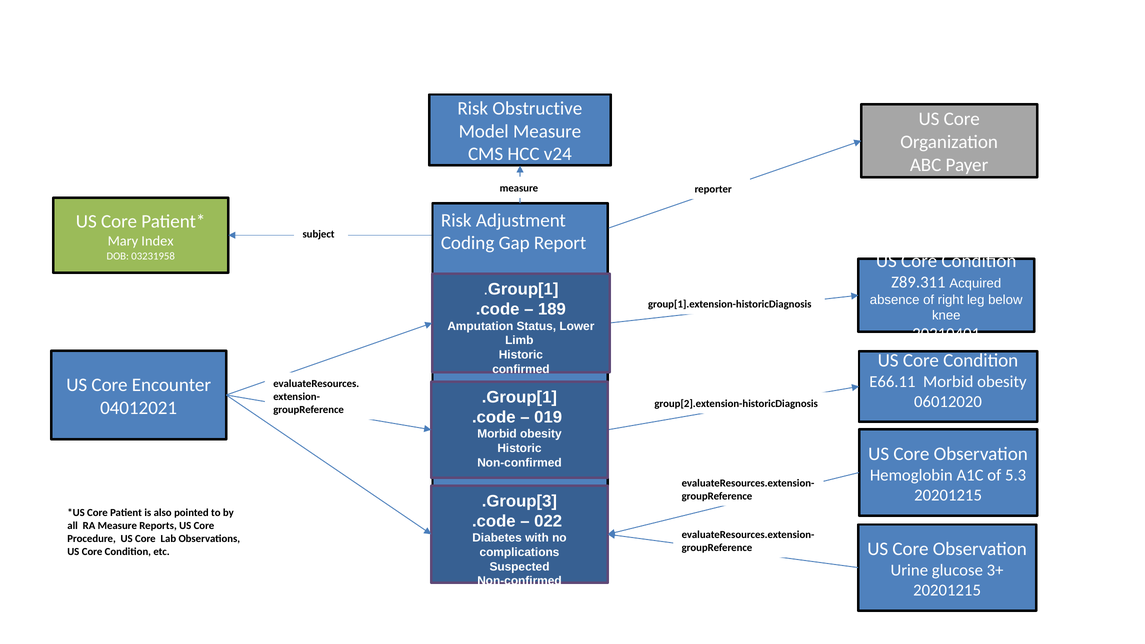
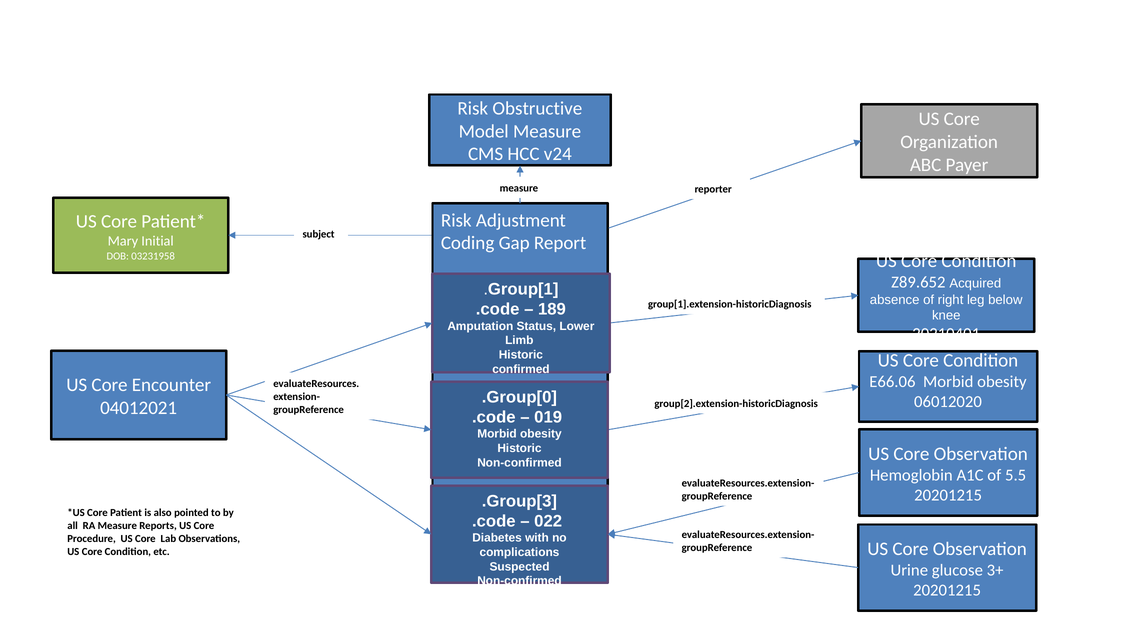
Index: Index -> Initial (158, 241)
Z89.311: Z89.311 -> Z89.652 (918, 282)
E66.11: E66.11 -> E66.06 (892, 382)
.Group[1: .Group[1 -> .Group[0 (519, 397)
5.3: 5.3 -> 5.5 (1016, 475)
